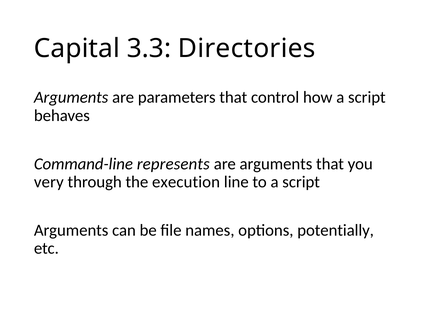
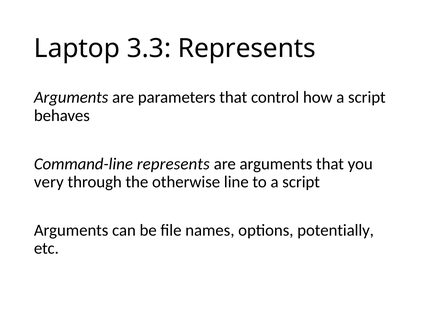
Capital: Capital -> Laptop (77, 48)
3.3 Directories: Directories -> Represents (247, 48)
execution: execution -> otherwise (186, 182)
